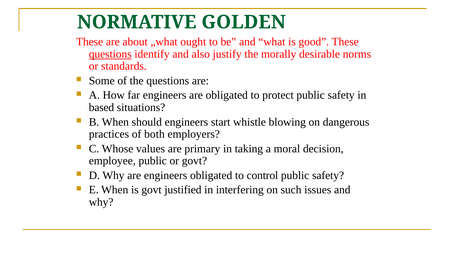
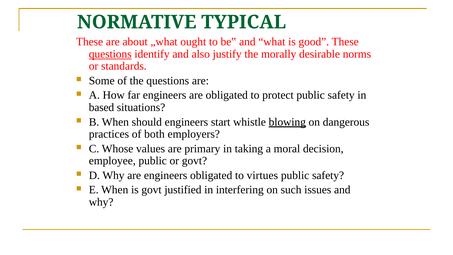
GOLDEN: GOLDEN -> TYPICAL (244, 22)
blowing underline: none -> present (287, 122)
control: control -> virtues (262, 175)
